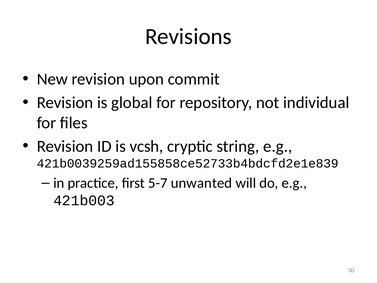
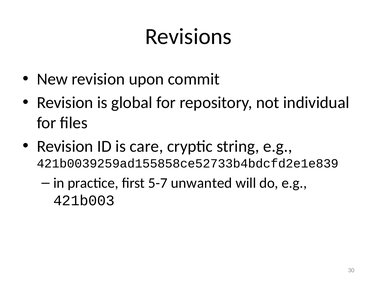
vcsh: vcsh -> care (146, 146)
